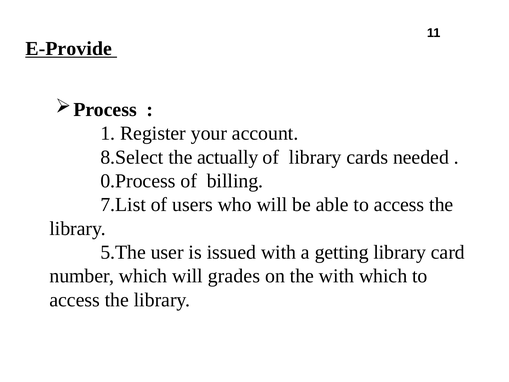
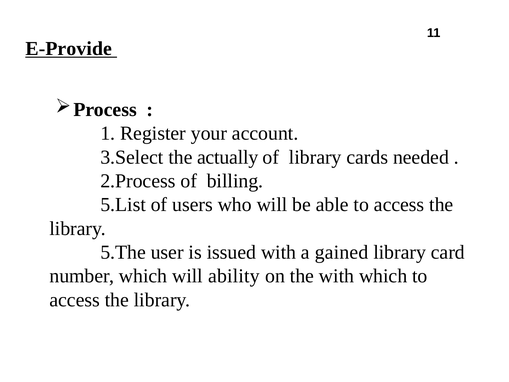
8.Select: 8.Select -> 3.Select (132, 157)
0.Process: 0.Process -> 2.Process (138, 181)
7.List: 7.List -> 5.List (123, 205)
getting: getting -> gained (341, 252)
grades: grades -> ability (234, 276)
